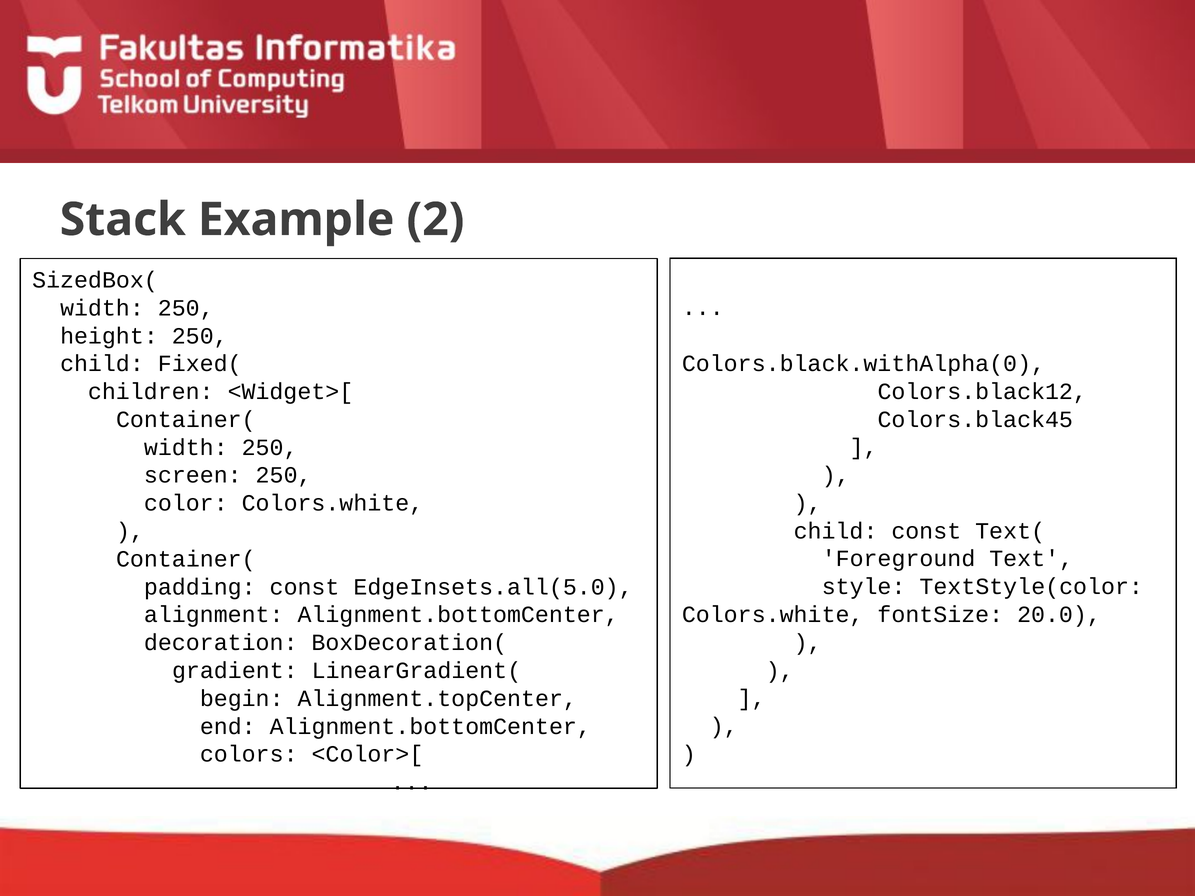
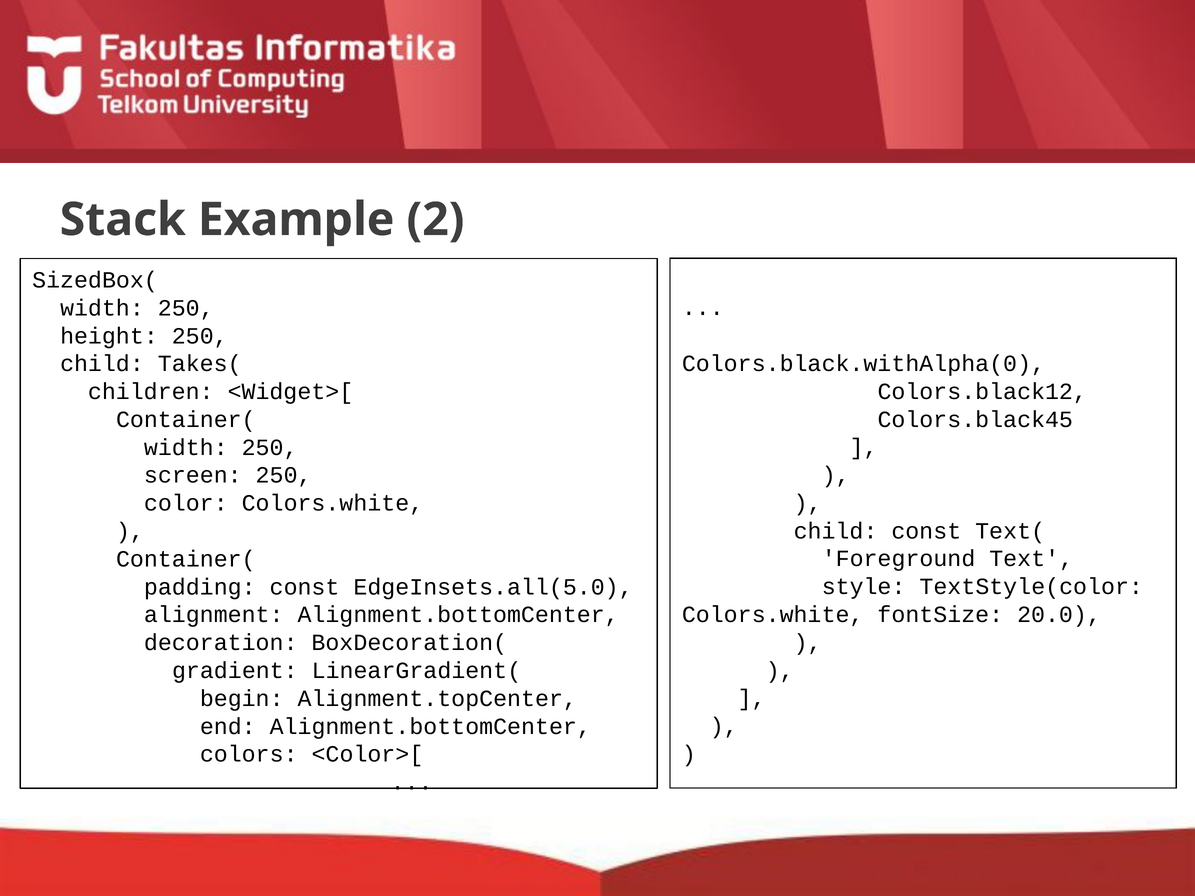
Fixed(: Fixed( -> Takes( (200, 364)
